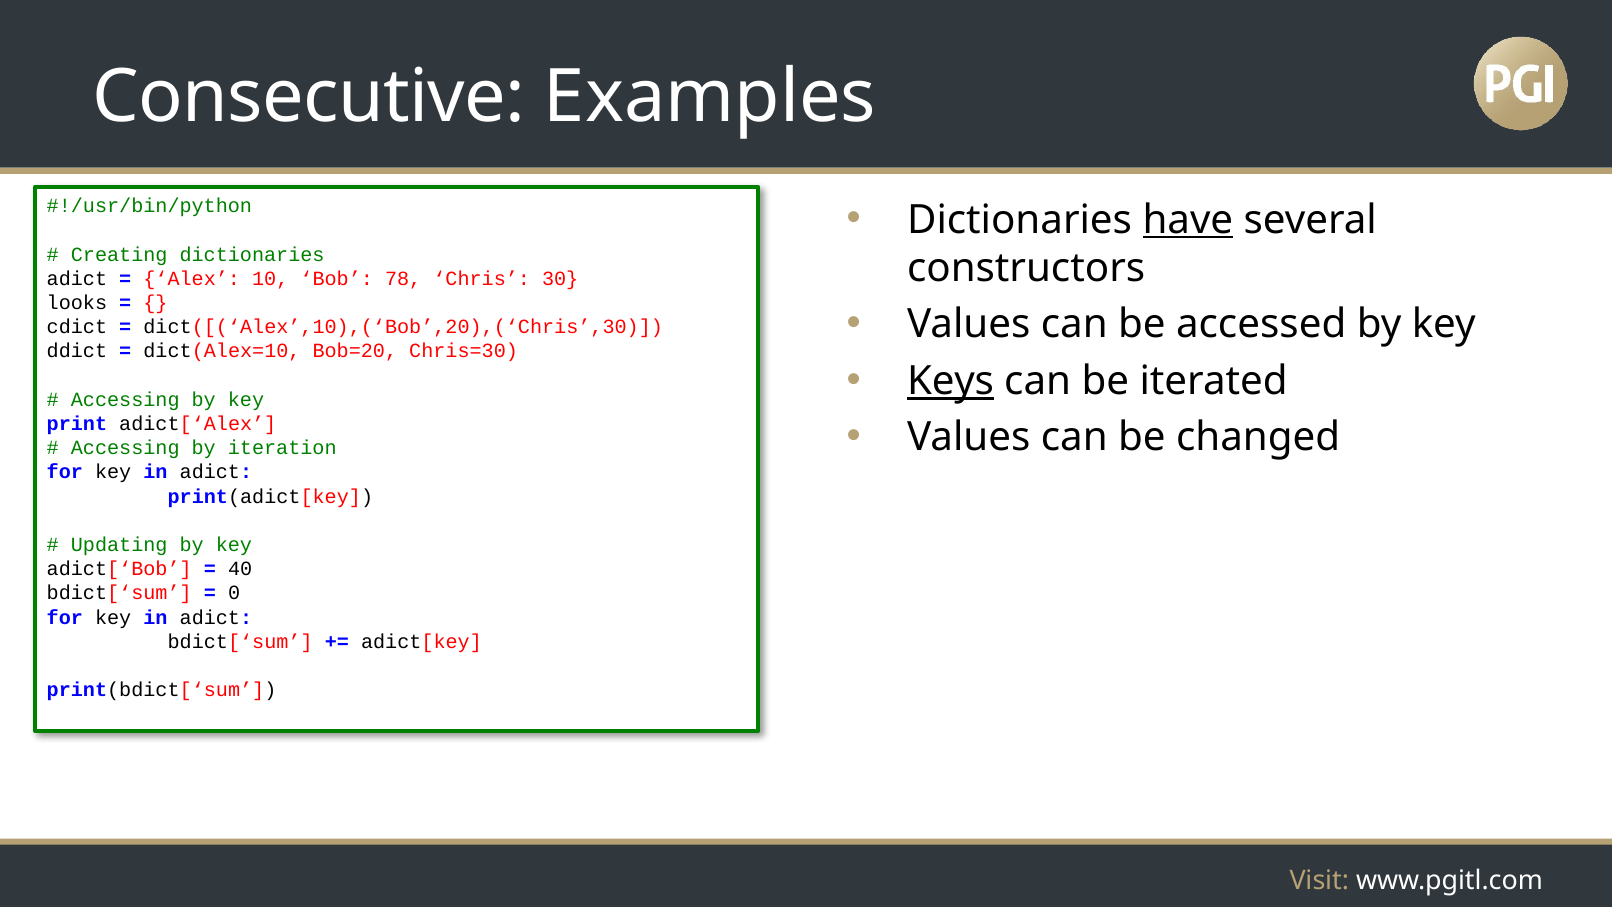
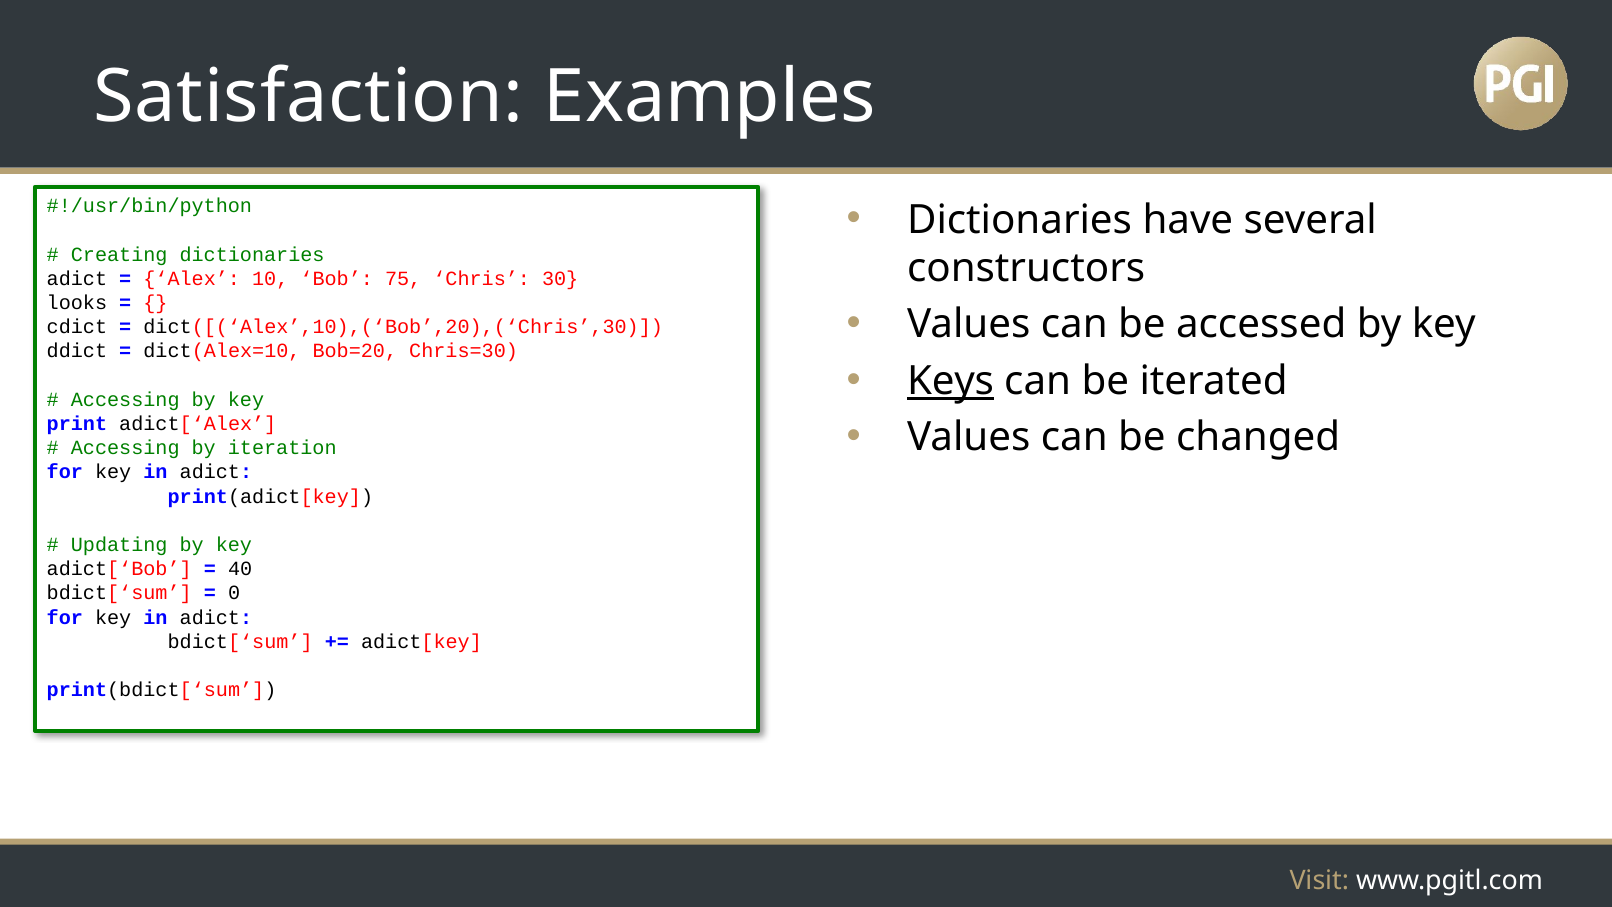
Consecutive: Consecutive -> Satisfaction (308, 97)
have underline: present -> none (1188, 220)
78: 78 -> 75 (403, 279)
